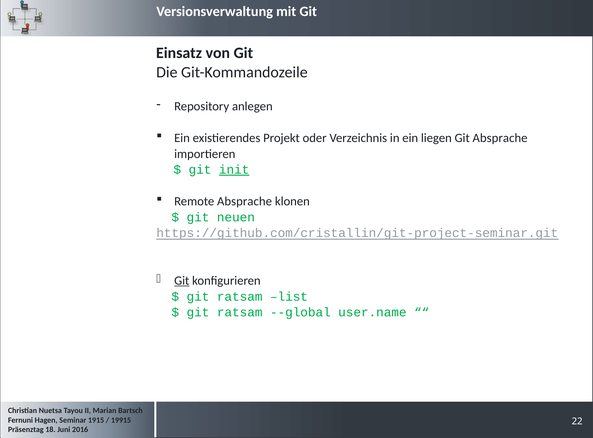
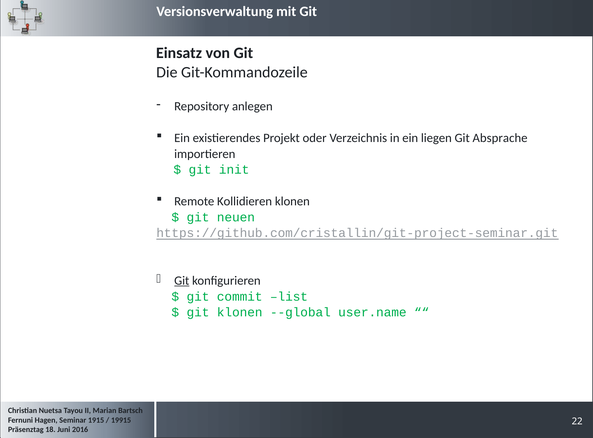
init underline: present -> none (234, 170)
Remote Absprache: Absprache -> Kollidieren (245, 201)
ratsam: ratsam -> commit (240, 297)
ratsam: ratsam -> klonen (240, 313)
